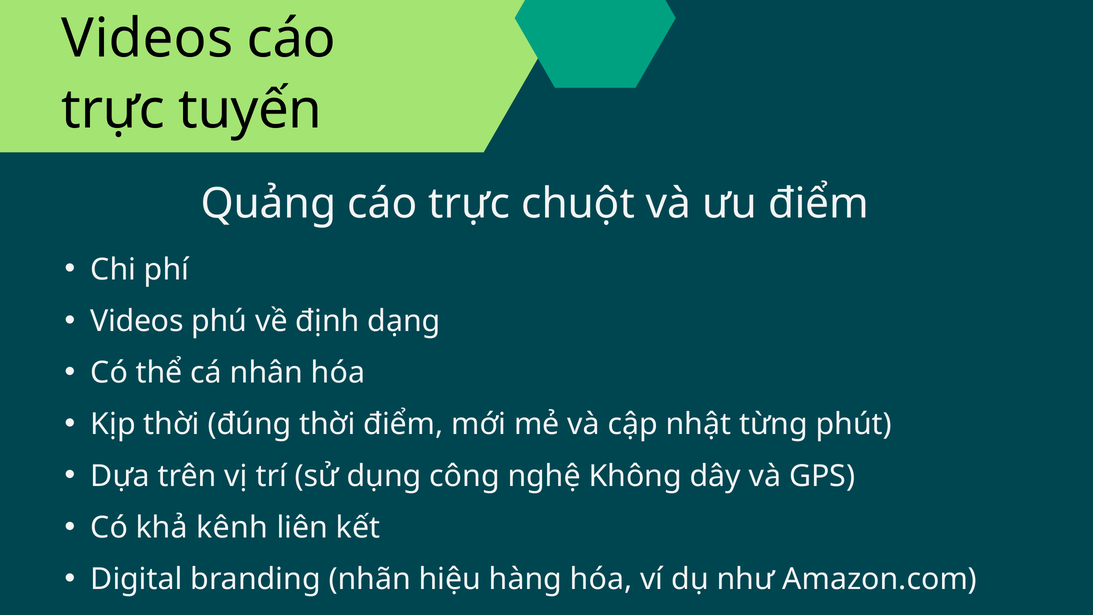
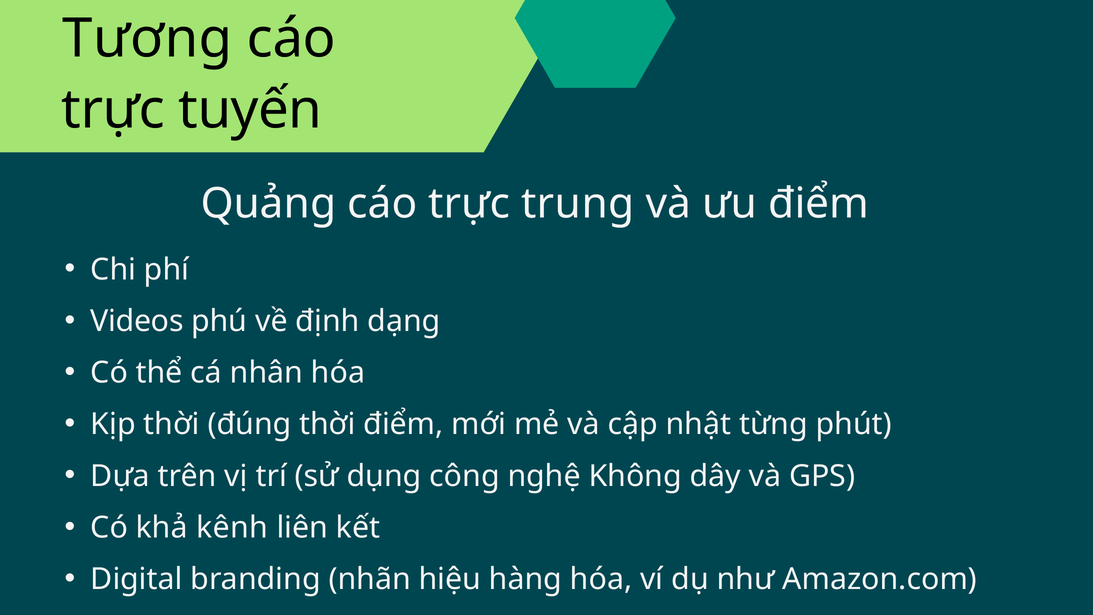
Videos: Videos -> Tương (147, 39)
chuột: chuột -> trung (578, 204)
